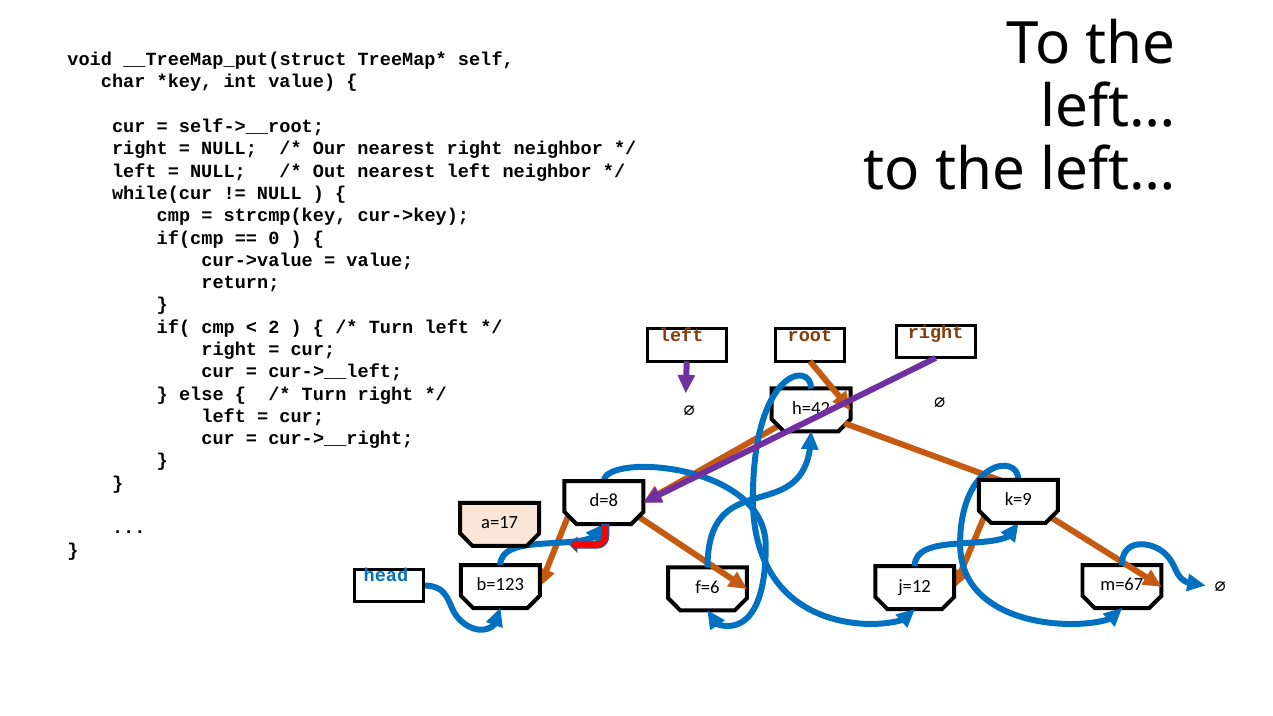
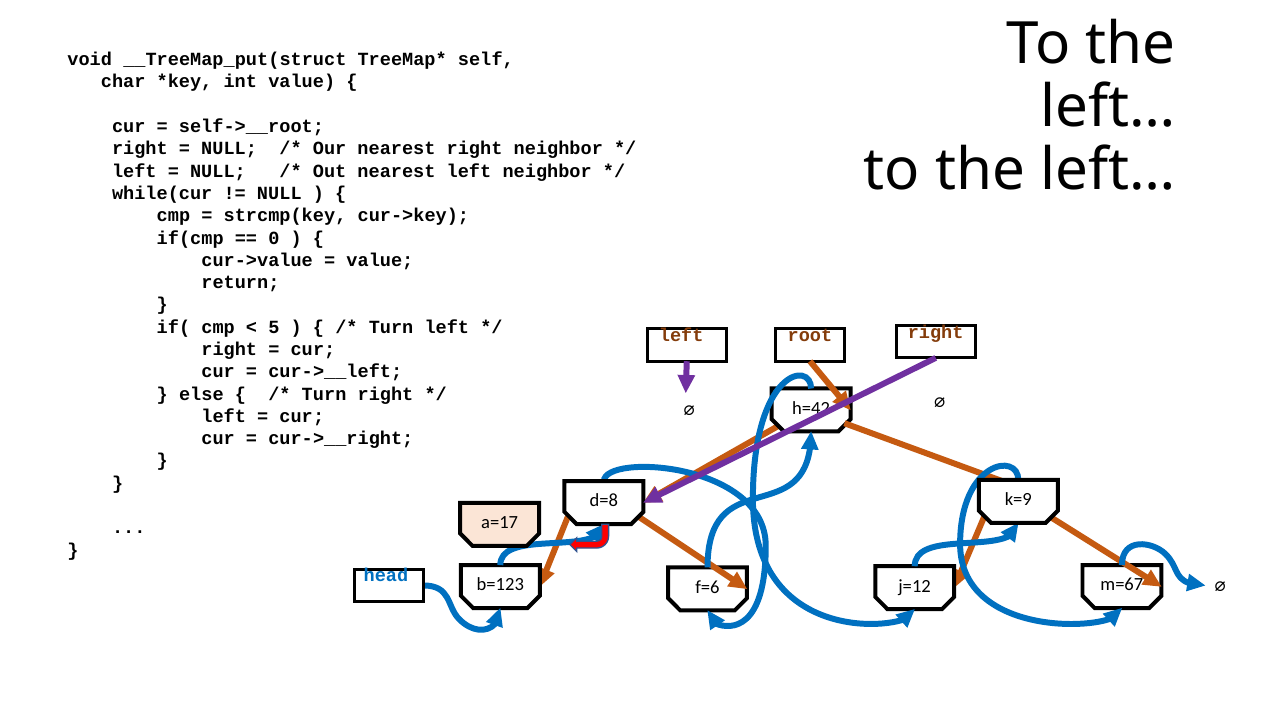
2: 2 -> 5 (274, 327)
